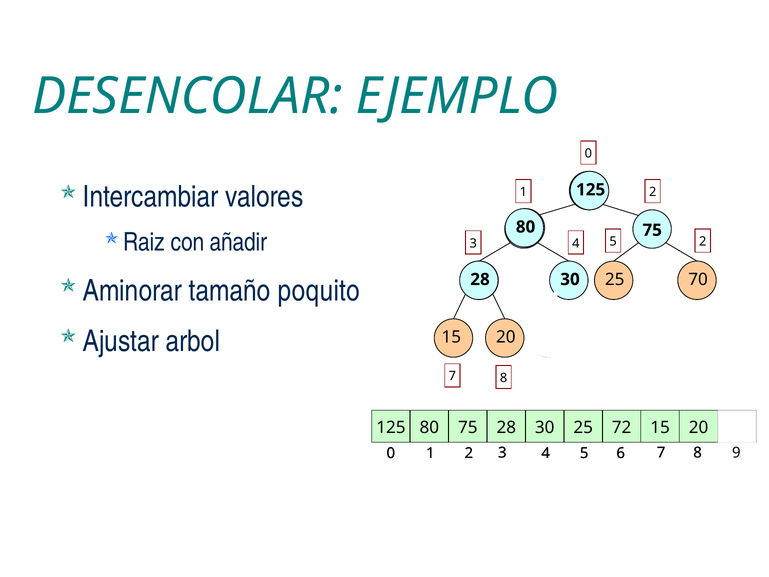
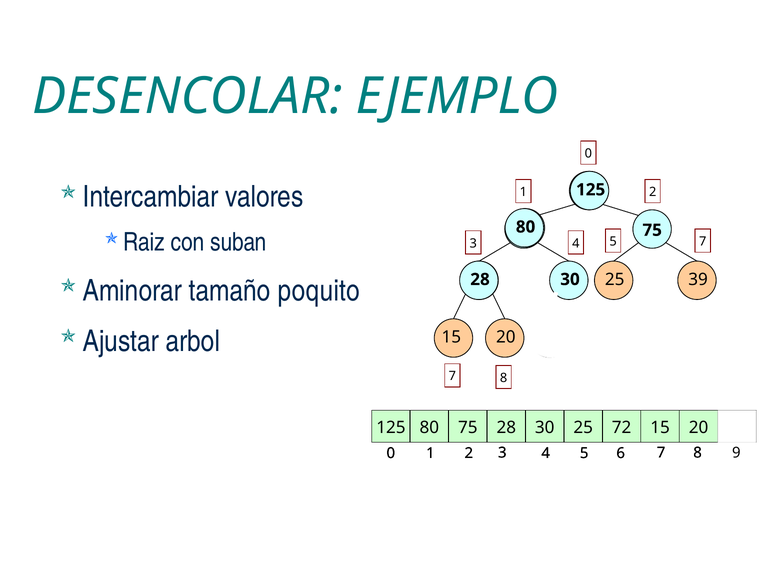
añadir: añadir -> suban (239, 242)
5 2: 2 -> 7 (703, 241)
70: 70 -> 39 (698, 279)
